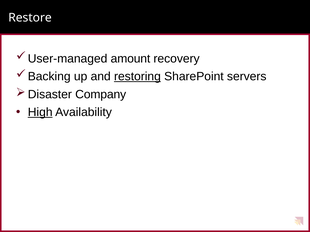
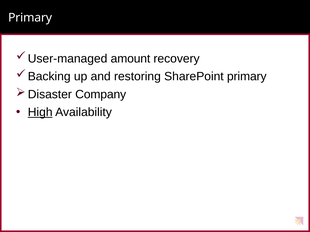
Restore: Restore -> Primary (30, 18)
restoring underline: present -> none (137, 77)
SharePoint servers: servers -> primary (247, 77)
